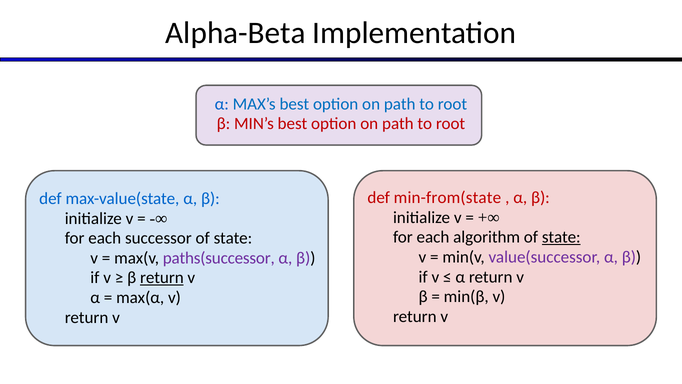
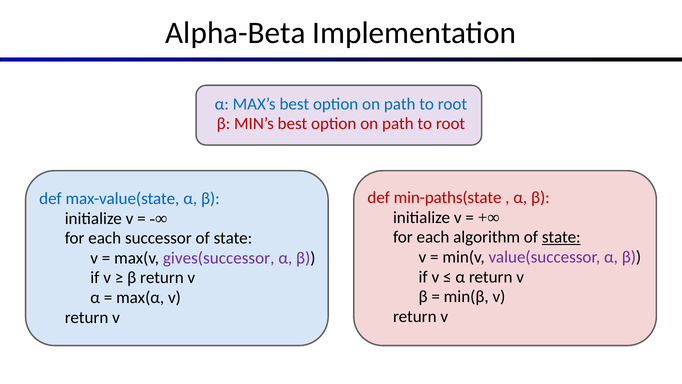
min-from(state: min-from(state -> min-paths(state (448, 198)
paths(successor: paths(successor -> gives(successor (219, 258)
return underline: present -> none (162, 278)
